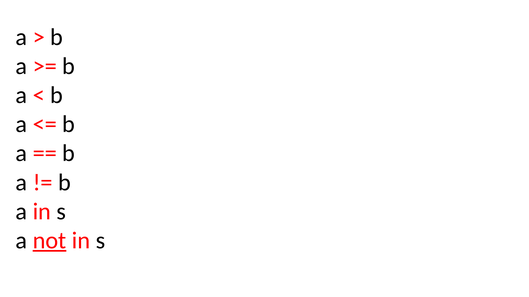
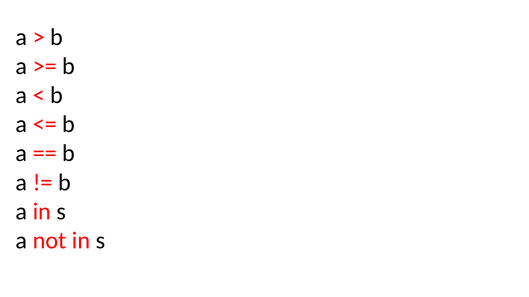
not underline: present -> none (50, 241)
